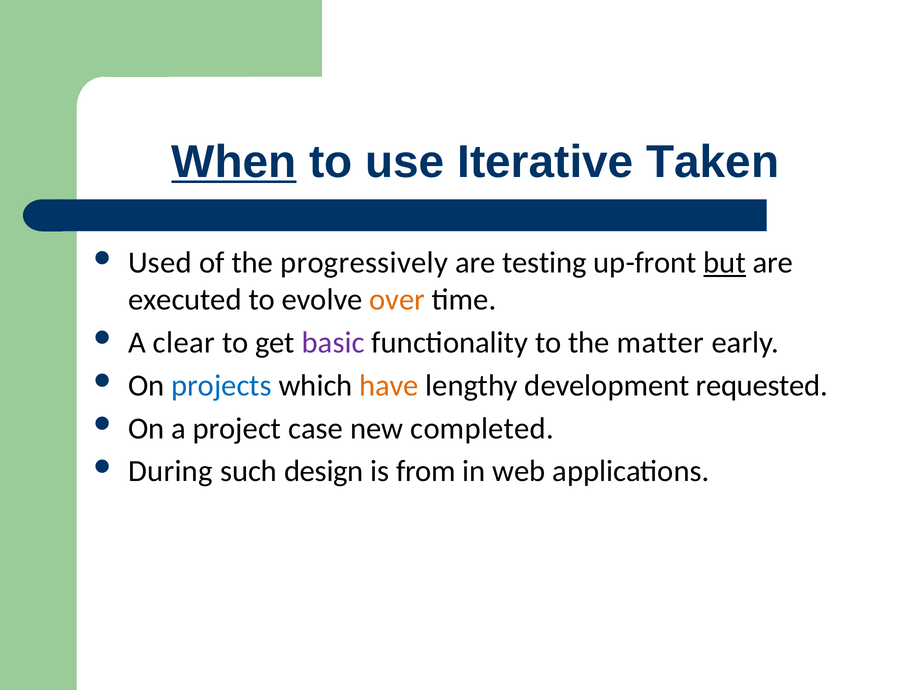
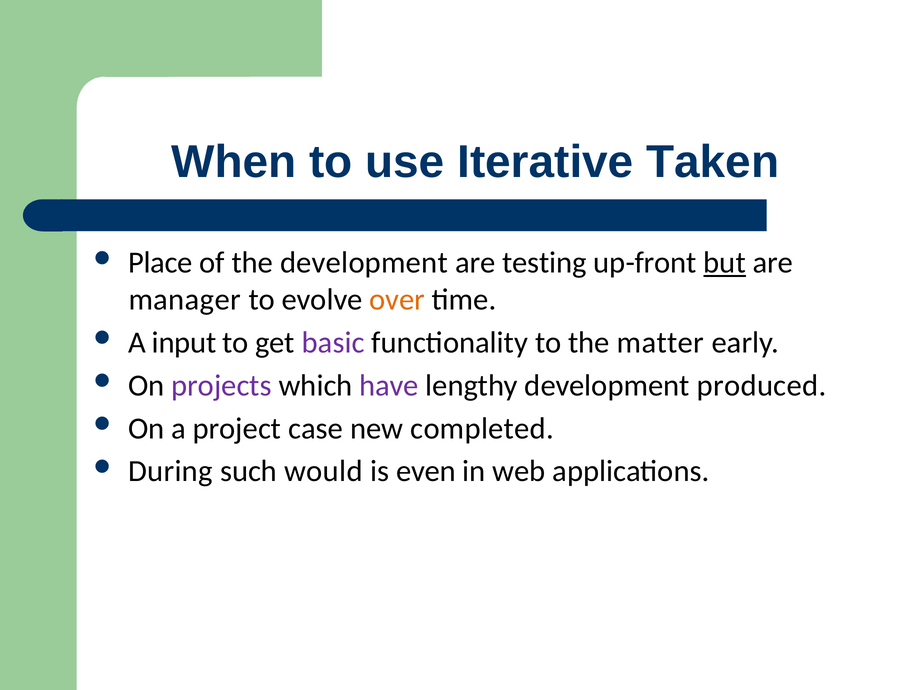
When underline: present -> none (234, 162)
Used: Used -> Place (160, 263)
the progressively: progressively -> development (364, 263)
executed: executed -> manager (185, 300)
clear: clear -> input (184, 343)
projects colour: blue -> purple (221, 385)
have colour: orange -> purple (389, 385)
requested: requested -> produced (762, 385)
design: design -> would (324, 471)
from: from -> even (426, 471)
